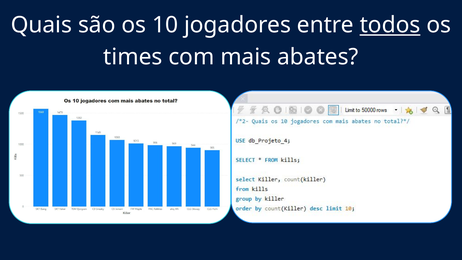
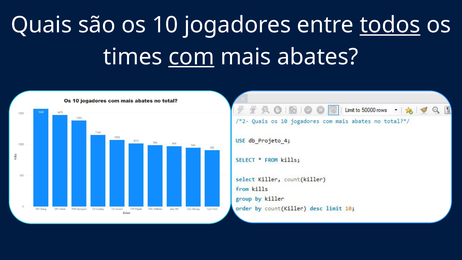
com underline: none -> present (191, 57)
